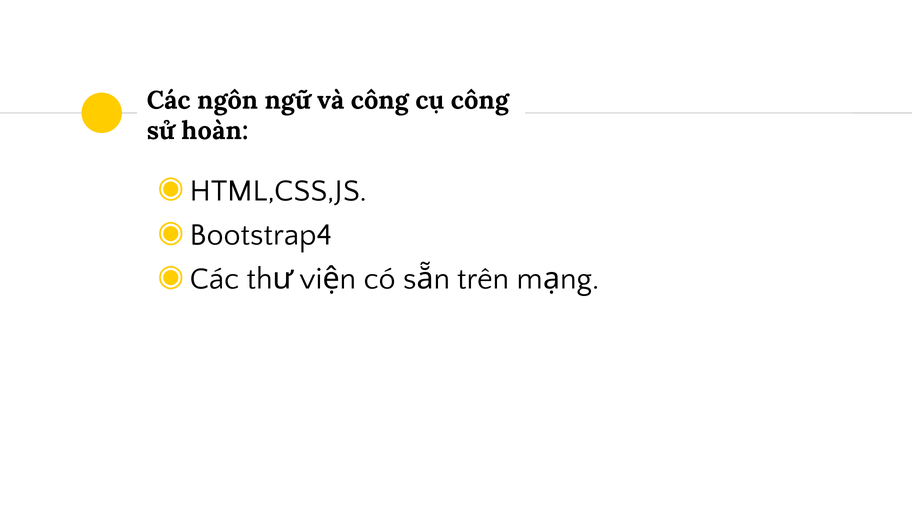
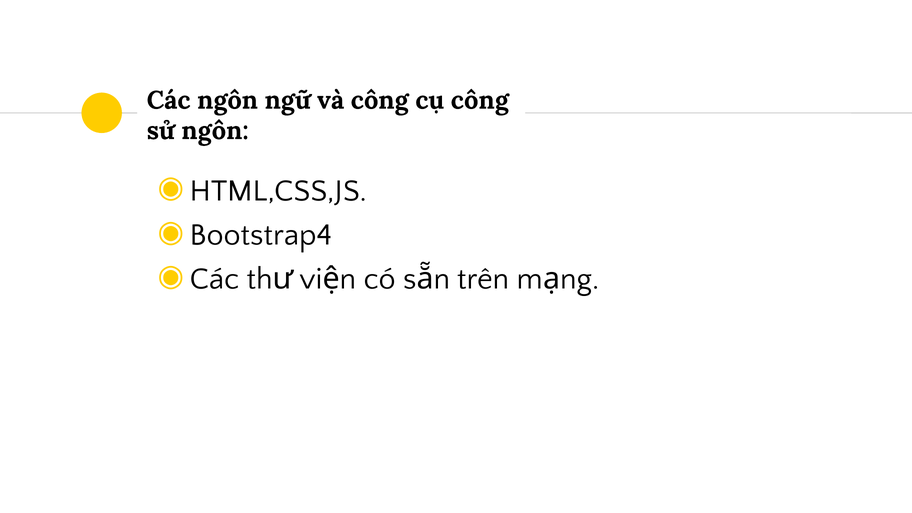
sử hoàn: hoàn -> ngôn (215, 131)
